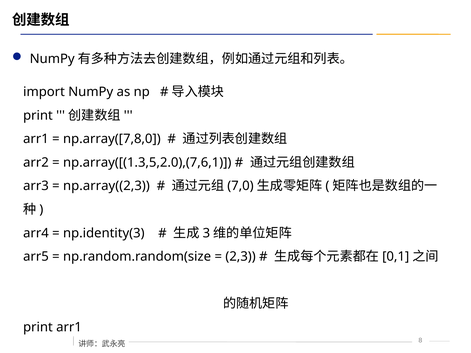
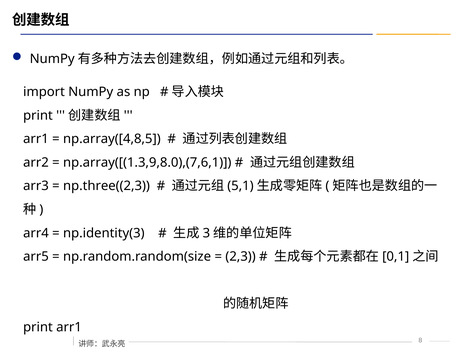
np.array([7,8,0: np.array([7,8,0 -> np.array([4,8,5 (112, 139)
np.array([(1.3,5,2.0),(7,6,1: np.array([(1.3,5,2.0),(7,6,1 -> np.array([(1.3,9,8.0),(7,6,1 (147, 163)
np.array((2,3: np.array((2,3 -> np.three((2,3 (106, 186)
7,0: 7,0 -> 5,1 (240, 186)
